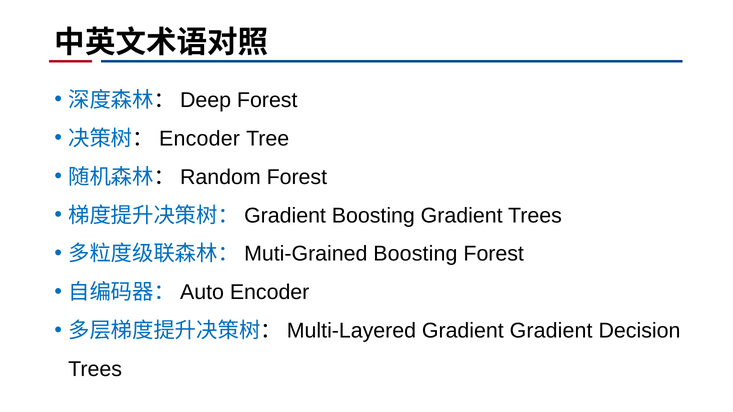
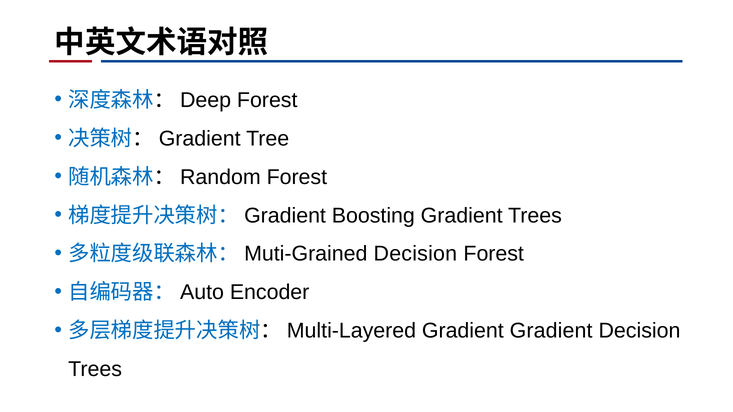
Encoder: Encoder -> Gradient (200, 139)
Boosting: Boosting -> Decision (415, 254)
